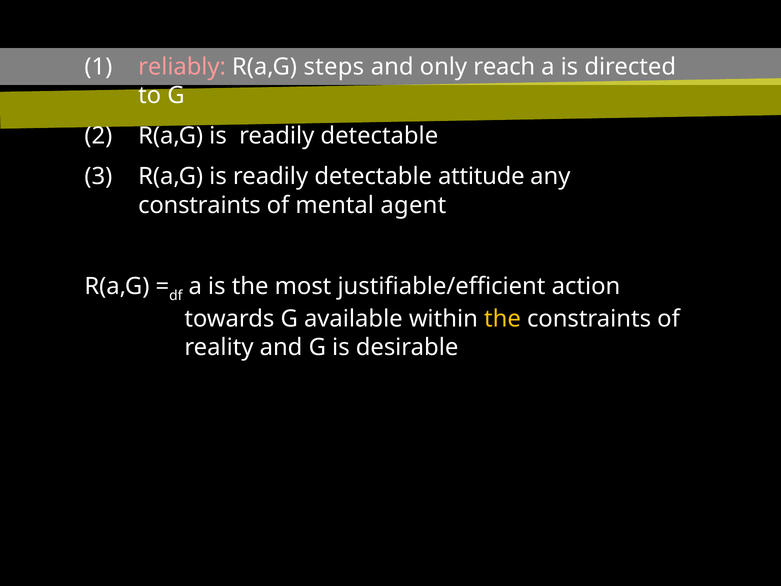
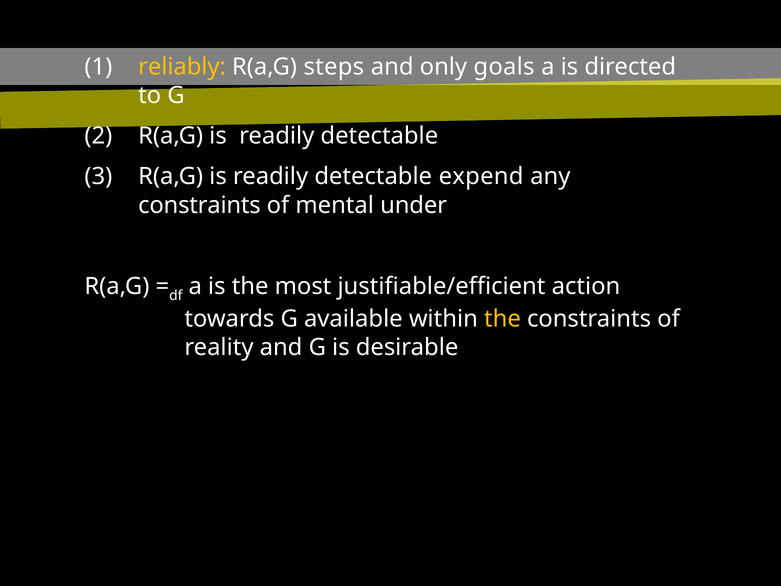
reliably colour: pink -> yellow (182, 67)
reach: reach -> goals (504, 67)
attitude: attitude -> expend (481, 176)
agent: agent -> under (414, 205)
